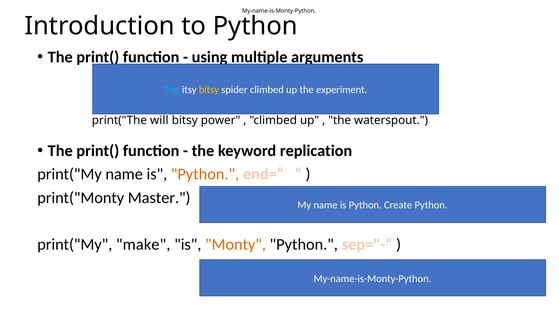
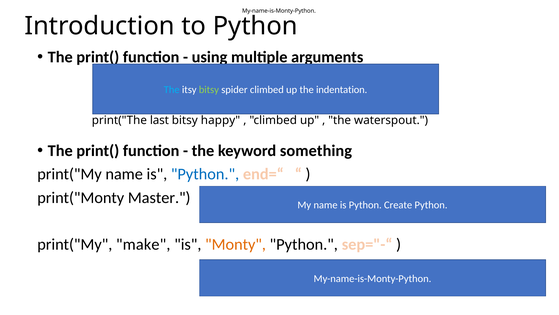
bitsy colour: yellow -> light green (209, 90)
experiment: experiment -> indentation (342, 90)
will: will -> last (159, 120)
power: power -> happy (220, 120)
replication: replication -> something (316, 151)
Python colour: orange -> blue (205, 174)
